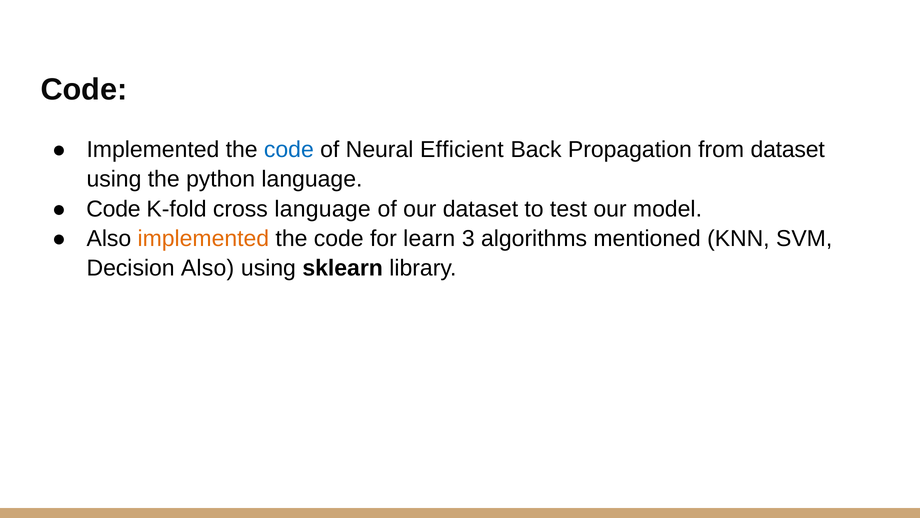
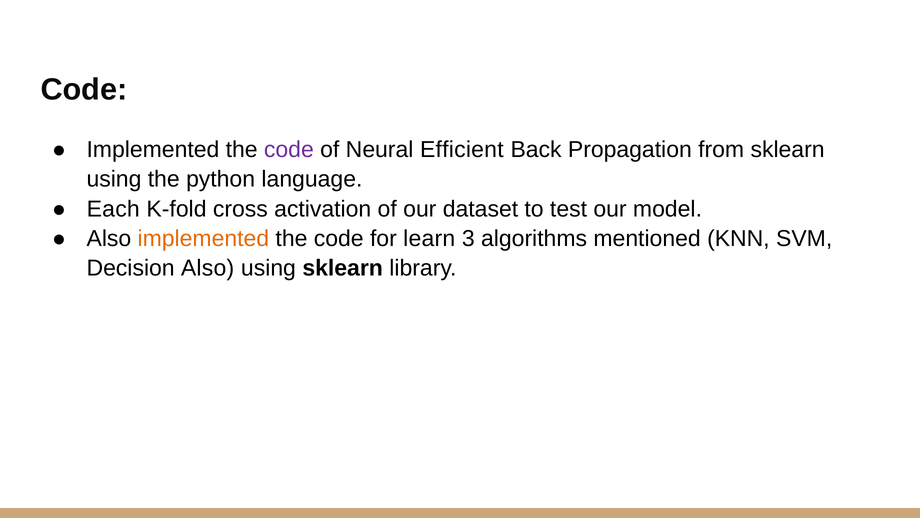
code colour: blue -> purple (289, 150)
from dataset: dataset -> sklearn (788, 150)
Code: Code -> Each (113, 209)
cross language: language -> activation (323, 209)
